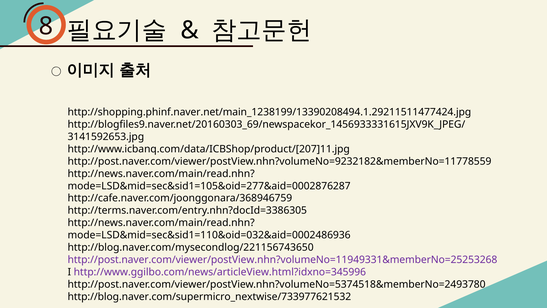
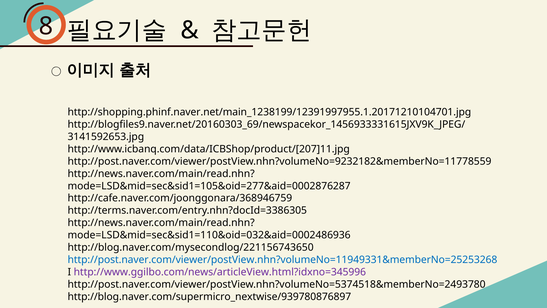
http://shopping.phinf.naver.net/main_1238199/13390208494.1.29211511477424.jpg: http://shopping.phinf.naver.net/main_1238199/13390208494.1.29211511477424.jpg -> http://shopping.phinf.naver.net/main_1238199/12391997955.1.20171210104701.jpg (269, 112)
http://post.naver.com/viewer/postView.nhn?volumeNo=11949331&memberNo=25253268 colour: purple -> blue (282, 260)
http://blog.naver.com/supermicro_nextwise/733977621532: http://blog.naver.com/supermicro_nextwise/733977621532 -> http://blog.naver.com/supermicro_nextwise/939780876897 (209, 297)
